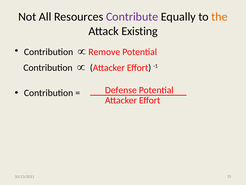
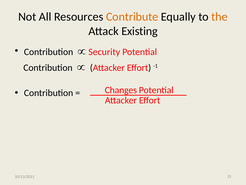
Contribute colour: purple -> orange (132, 17)
Remove: Remove -> Security (104, 52)
Defense: Defense -> Changes (121, 90)
